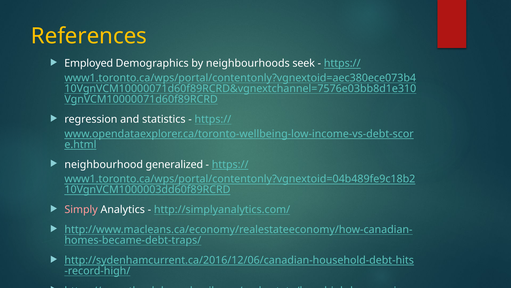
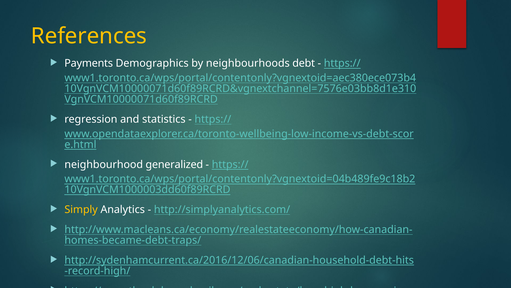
Employed: Employed -> Payments (89, 63)
seek: seek -> debt (304, 63)
Simply colour: pink -> yellow (81, 209)
